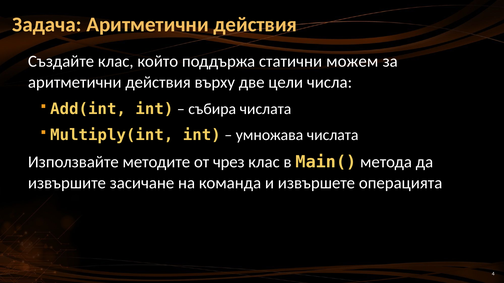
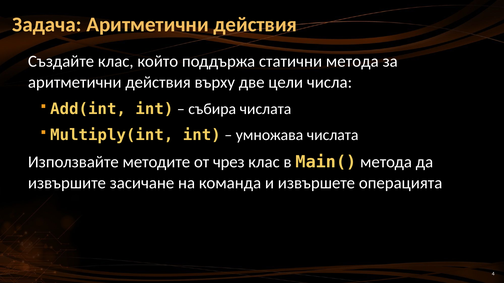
статични можем: можем -> метода (352, 61)
